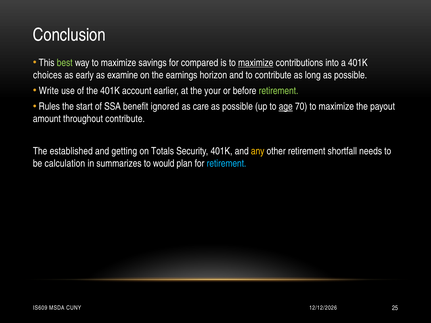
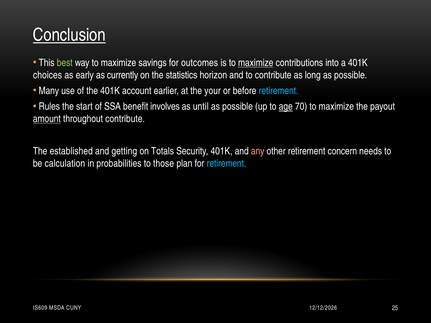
Conclusion underline: none -> present (69, 35)
compared: compared -> outcomes (200, 63)
examine: examine -> currently (123, 75)
earnings: earnings -> statistics (182, 75)
Write: Write -> Many (49, 91)
retirement colour: light green -> light blue (279, 91)
ignored: ignored -> involves (165, 107)
care: care -> until (201, 107)
amount underline: none -> present (47, 119)
any colour: yellow -> pink (258, 151)
shortfall: shortfall -> concern (342, 151)
summarizes: summarizes -> probabilities (119, 163)
would: would -> those (164, 163)
